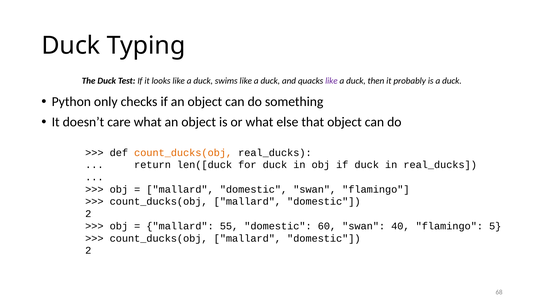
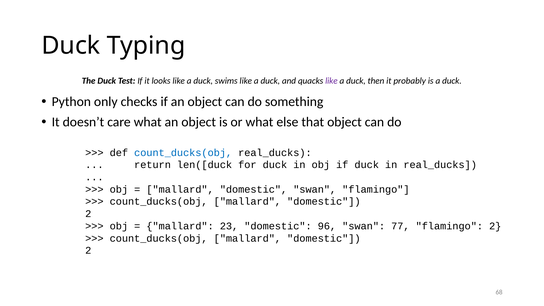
count_ducks(obj colour: orange -> blue (183, 153)
55: 55 -> 23 (229, 226)
60: 60 -> 96 (327, 226)
40: 40 -> 77 (400, 226)
flamingo 5: 5 -> 2 (495, 226)
